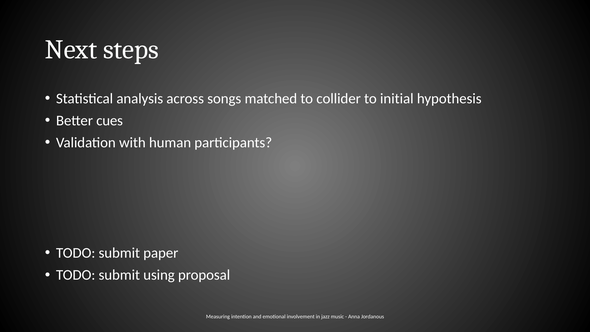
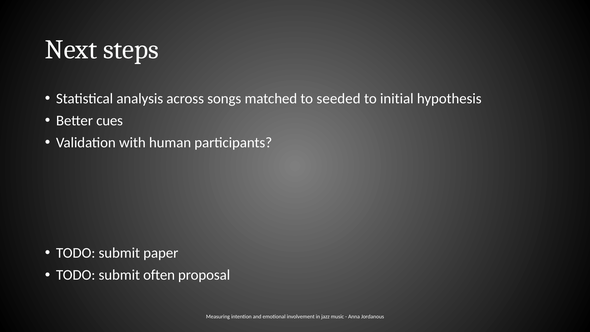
collider: collider -> seeded (339, 98)
using: using -> often (159, 275)
